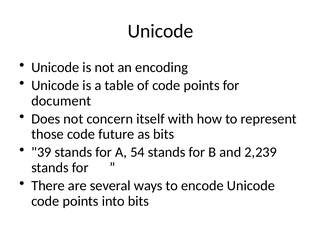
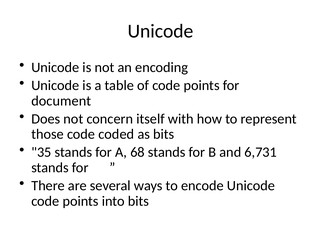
future: future -> coded (116, 134)
39: 39 -> 35 (41, 152)
54: 54 -> 68 (137, 152)
2,239: 2,239 -> 6,731 (261, 152)
